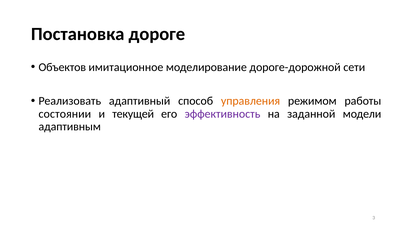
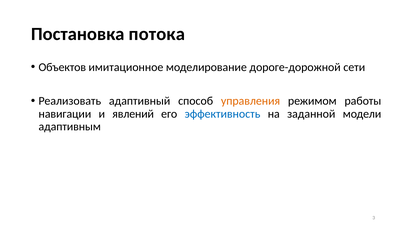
дороге: дороге -> потока (157, 34)
состоянии: состоянии -> навигации (65, 114)
текущей: текущей -> явлений (133, 114)
эффективность colour: purple -> blue (222, 114)
